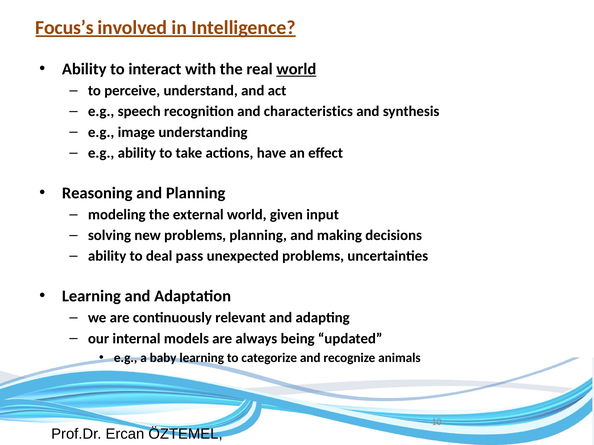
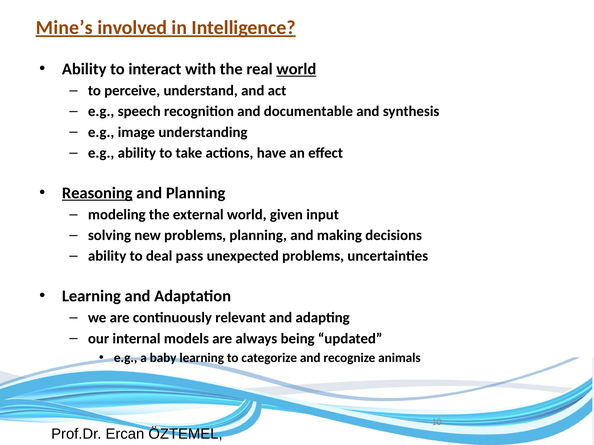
Focus’s: Focus’s -> Mine’s (64, 28)
characteristics: characteristics -> documentable (308, 112)
Reasoning underline: none -> present (97, 193)
